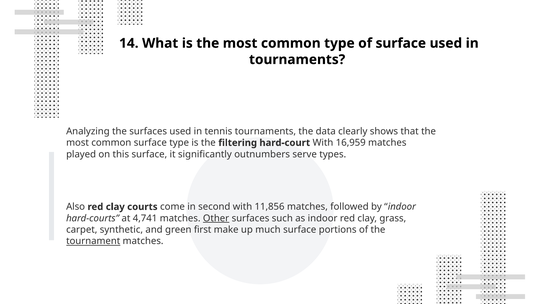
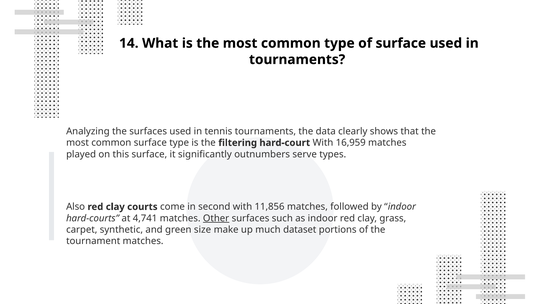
first: first -> size (203, 230)
much surface: surface -> dataset (300, 230)
tournament underline: present -> none (93, 241)
